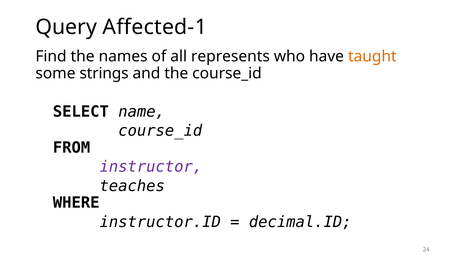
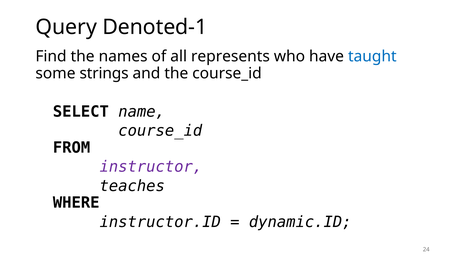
Affected-1: Affected-1 -> Denoted-1 (155, 27)
taught colour: orange -> blue (372, 56)
decimal.ID: decimal.ID -> dynamic.ID (300, 222)
